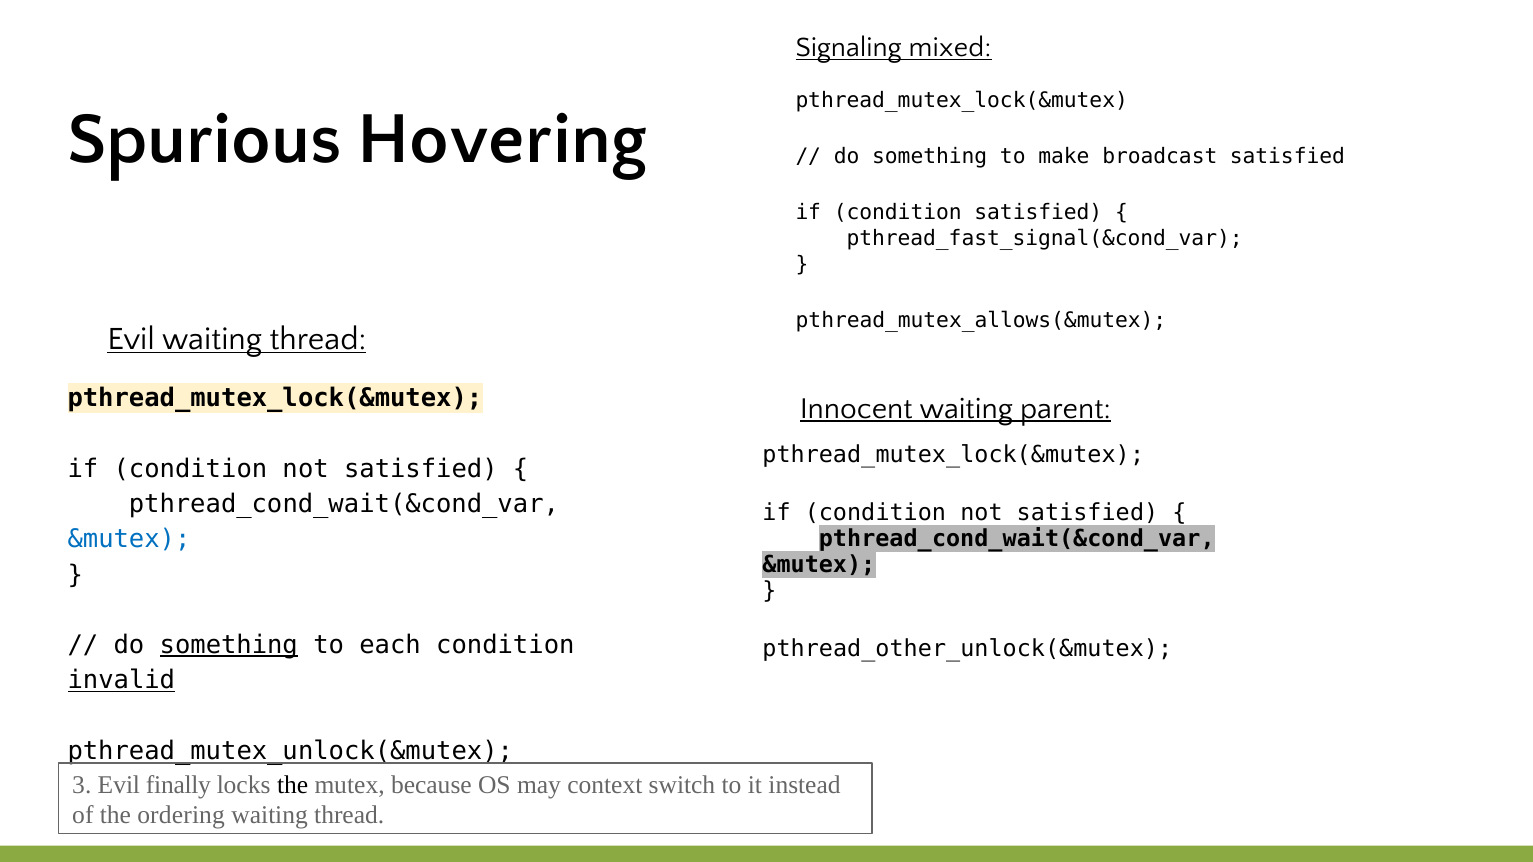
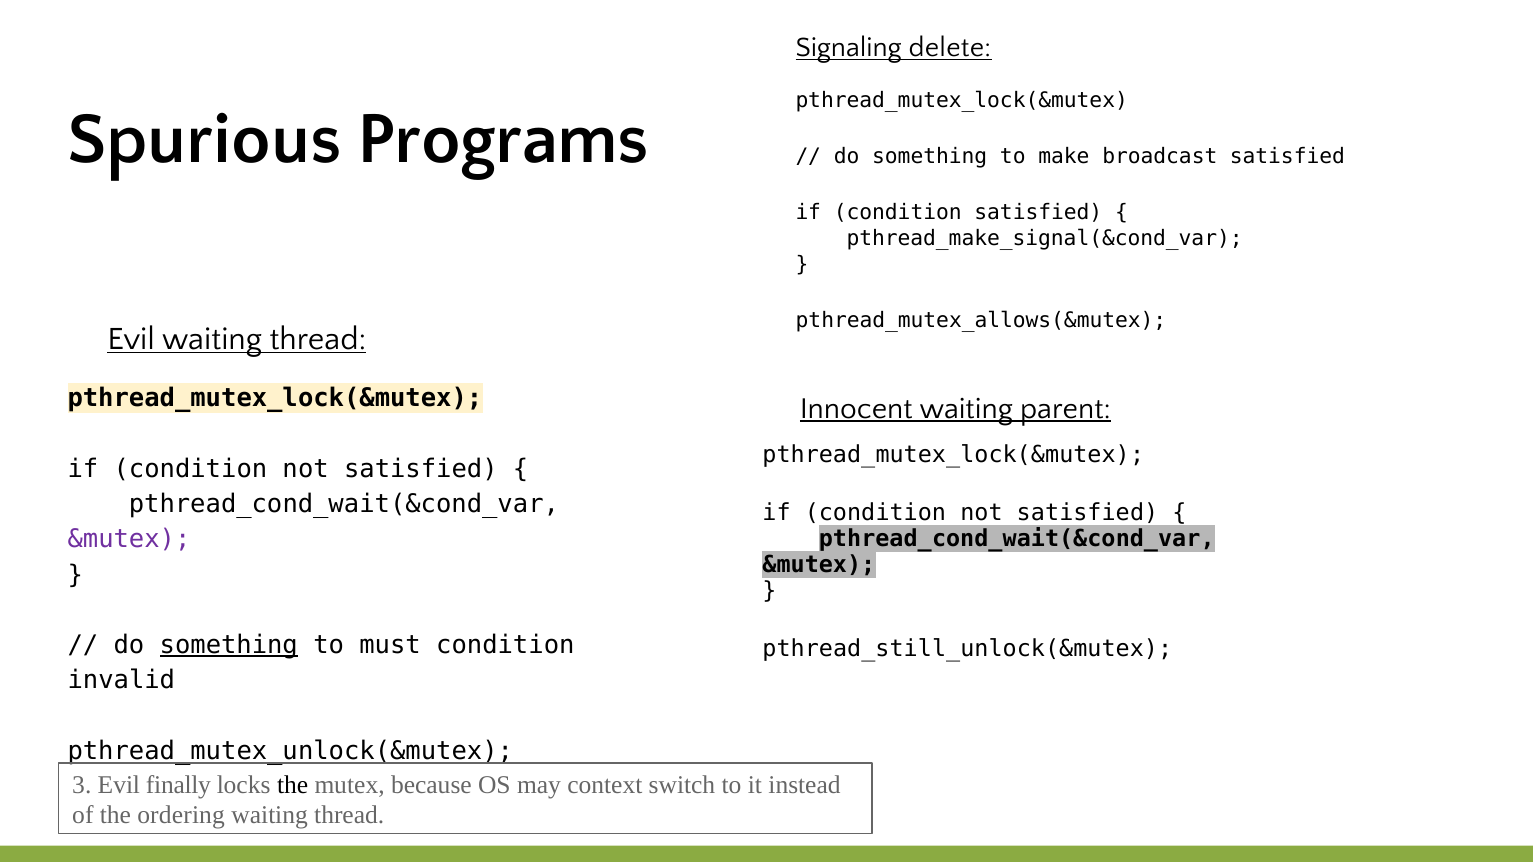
mixed: mixed -> delete (950, 48)
Hovering: Hovering -> Programs (503, 138)
pthread_fast_signal(&cond_var: pthread_fast_signal(&cond_var -> pthread_make_signal(&cond_var (1045, 238)
&mutex colour: blue -> purple (129, 540)
each: each -> must (390, 645)
pthread_other_unlock(&mutex: pthread_other_unlock(&mutex -> pthread_still_unlock(&mutex (967, 649)
invalid underline: present -> none (121, 681)
